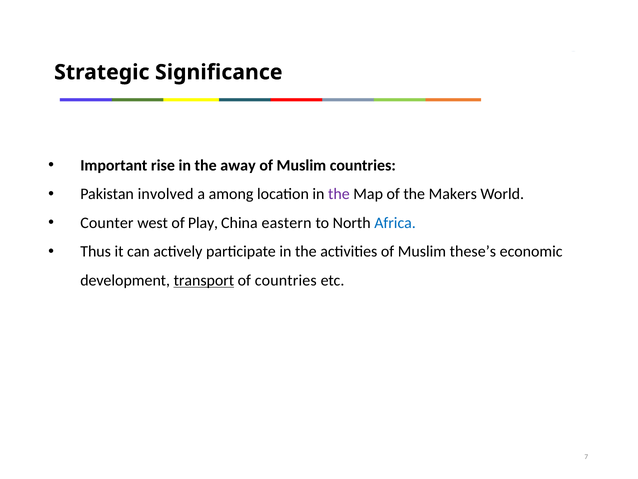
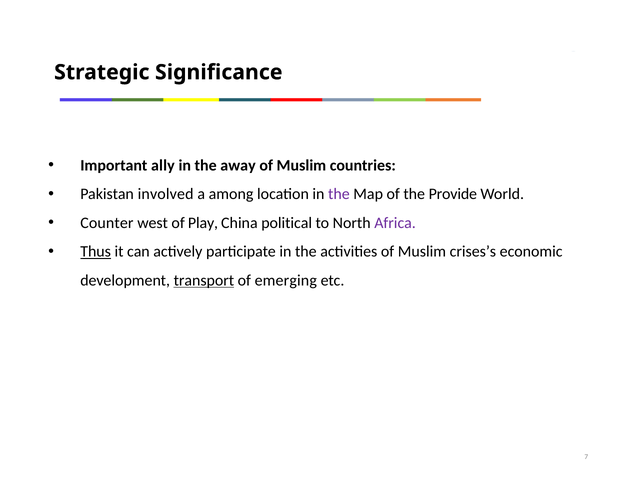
rise: rise -> ally (163, 165)
Makers: Makers -> Provide (453, 194)
eastern: eastern -> political (287, 223)
Africa colour: blue -> purple (395, 223)
Thus underline: none -> present (96, 251)
these’s: these’s -> crises’s (473, 251)
of countries: countries -> emerging (286, 280)
